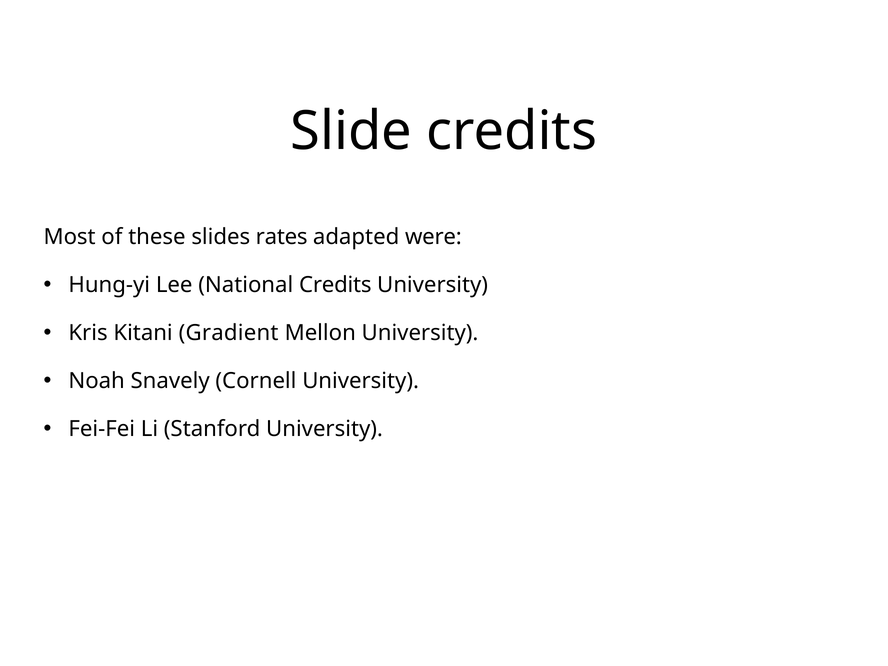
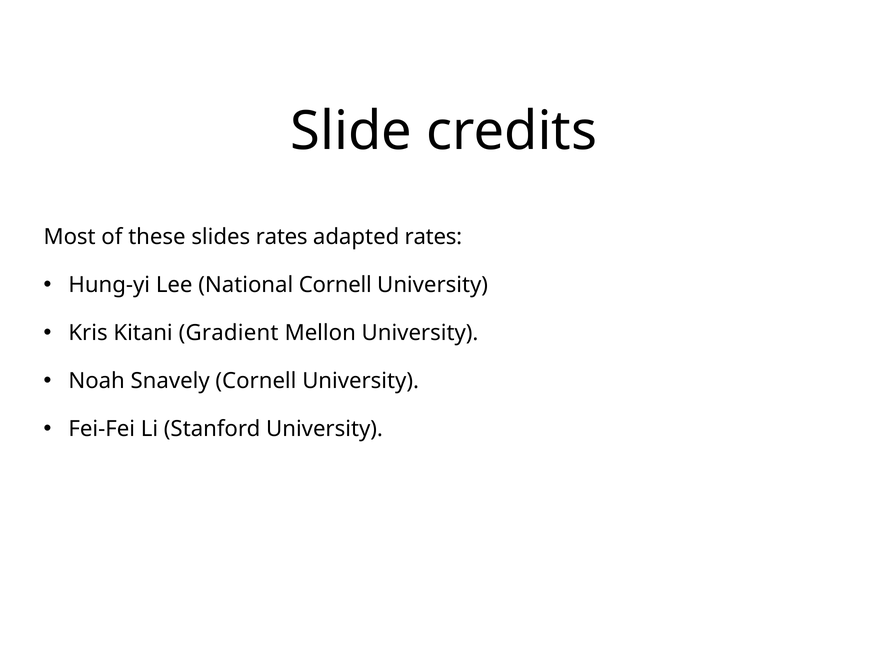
adapted were: were -> rates (433, 237)
National Credits: Credits -> Cornell (335, 285)
